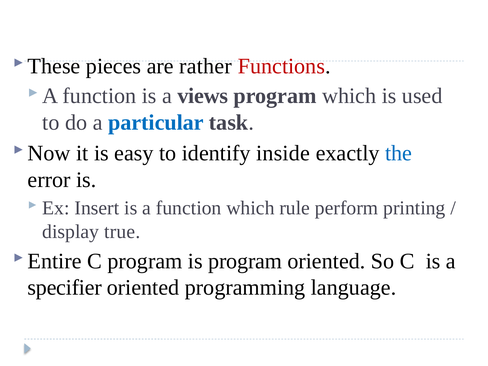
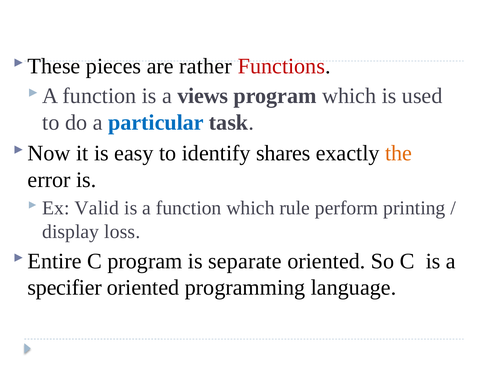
inside: inside -> shares (283, 153)
the colour: blue -> orange (399, 153)
Insert: Insert -> Valid (97, 208)
true: true -> loss (122, 232)
is program: program -> separate (245, 261)
